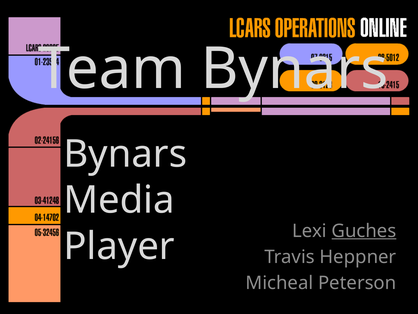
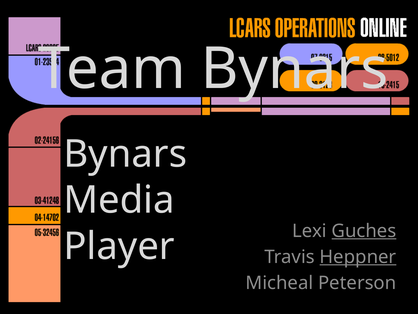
Heppner underline: none -> present (358, 257)
